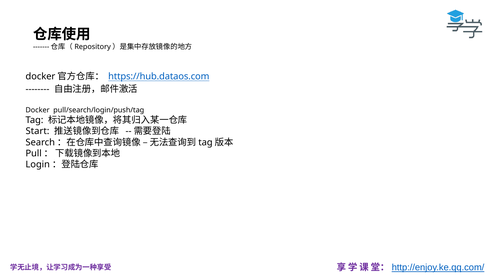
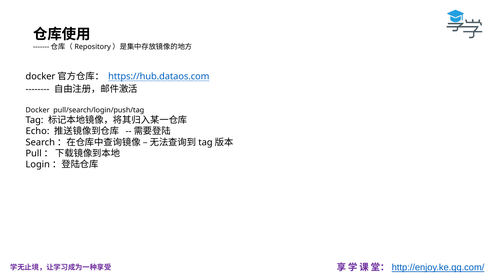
Start: Start -> Echo (38, 131)
